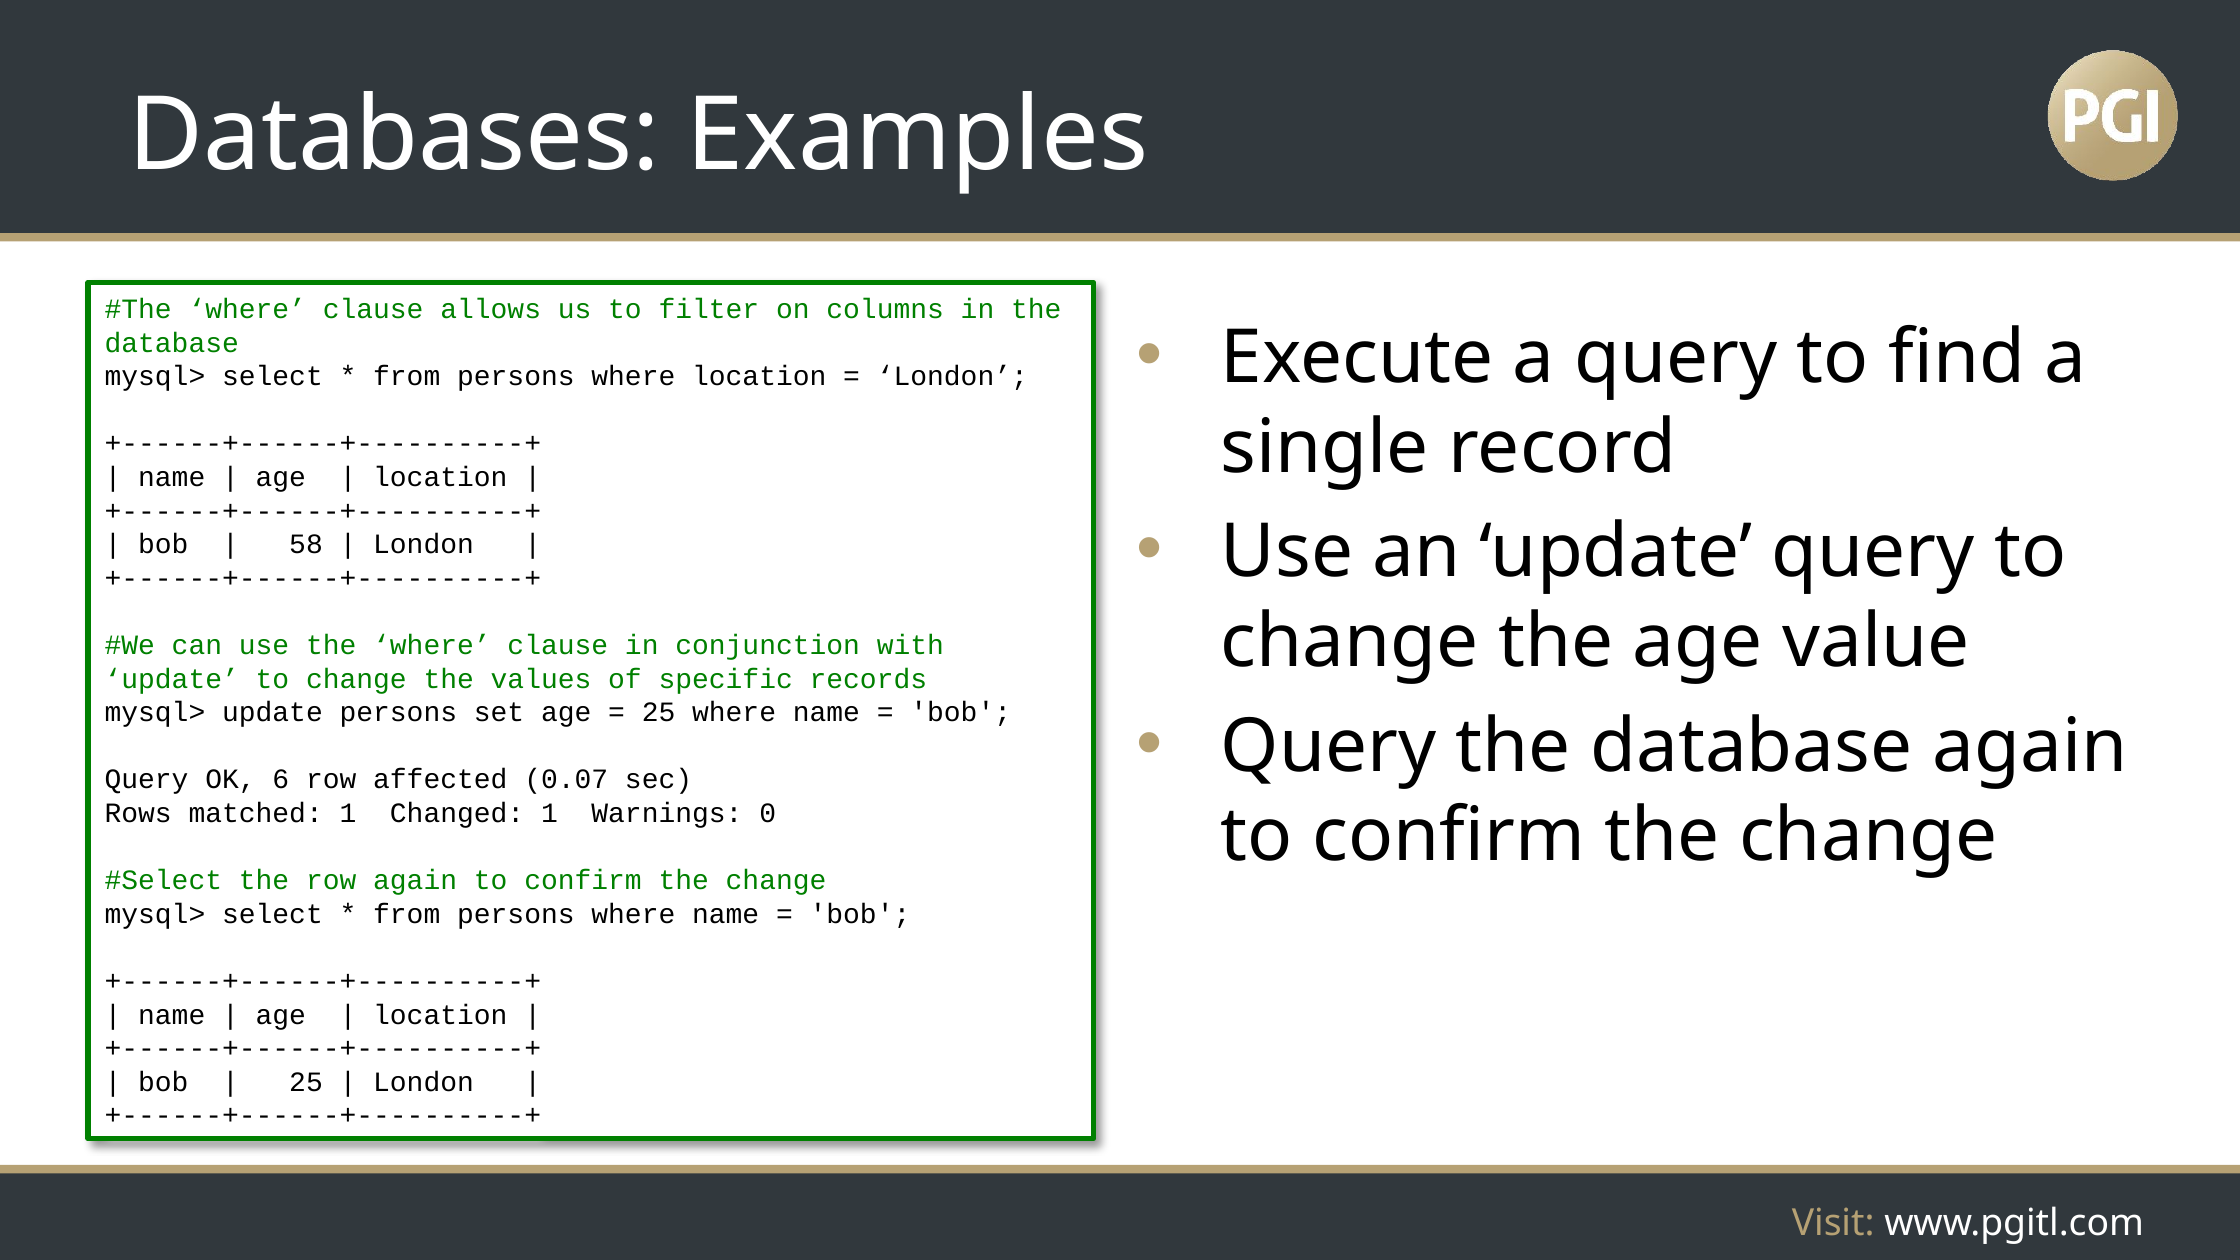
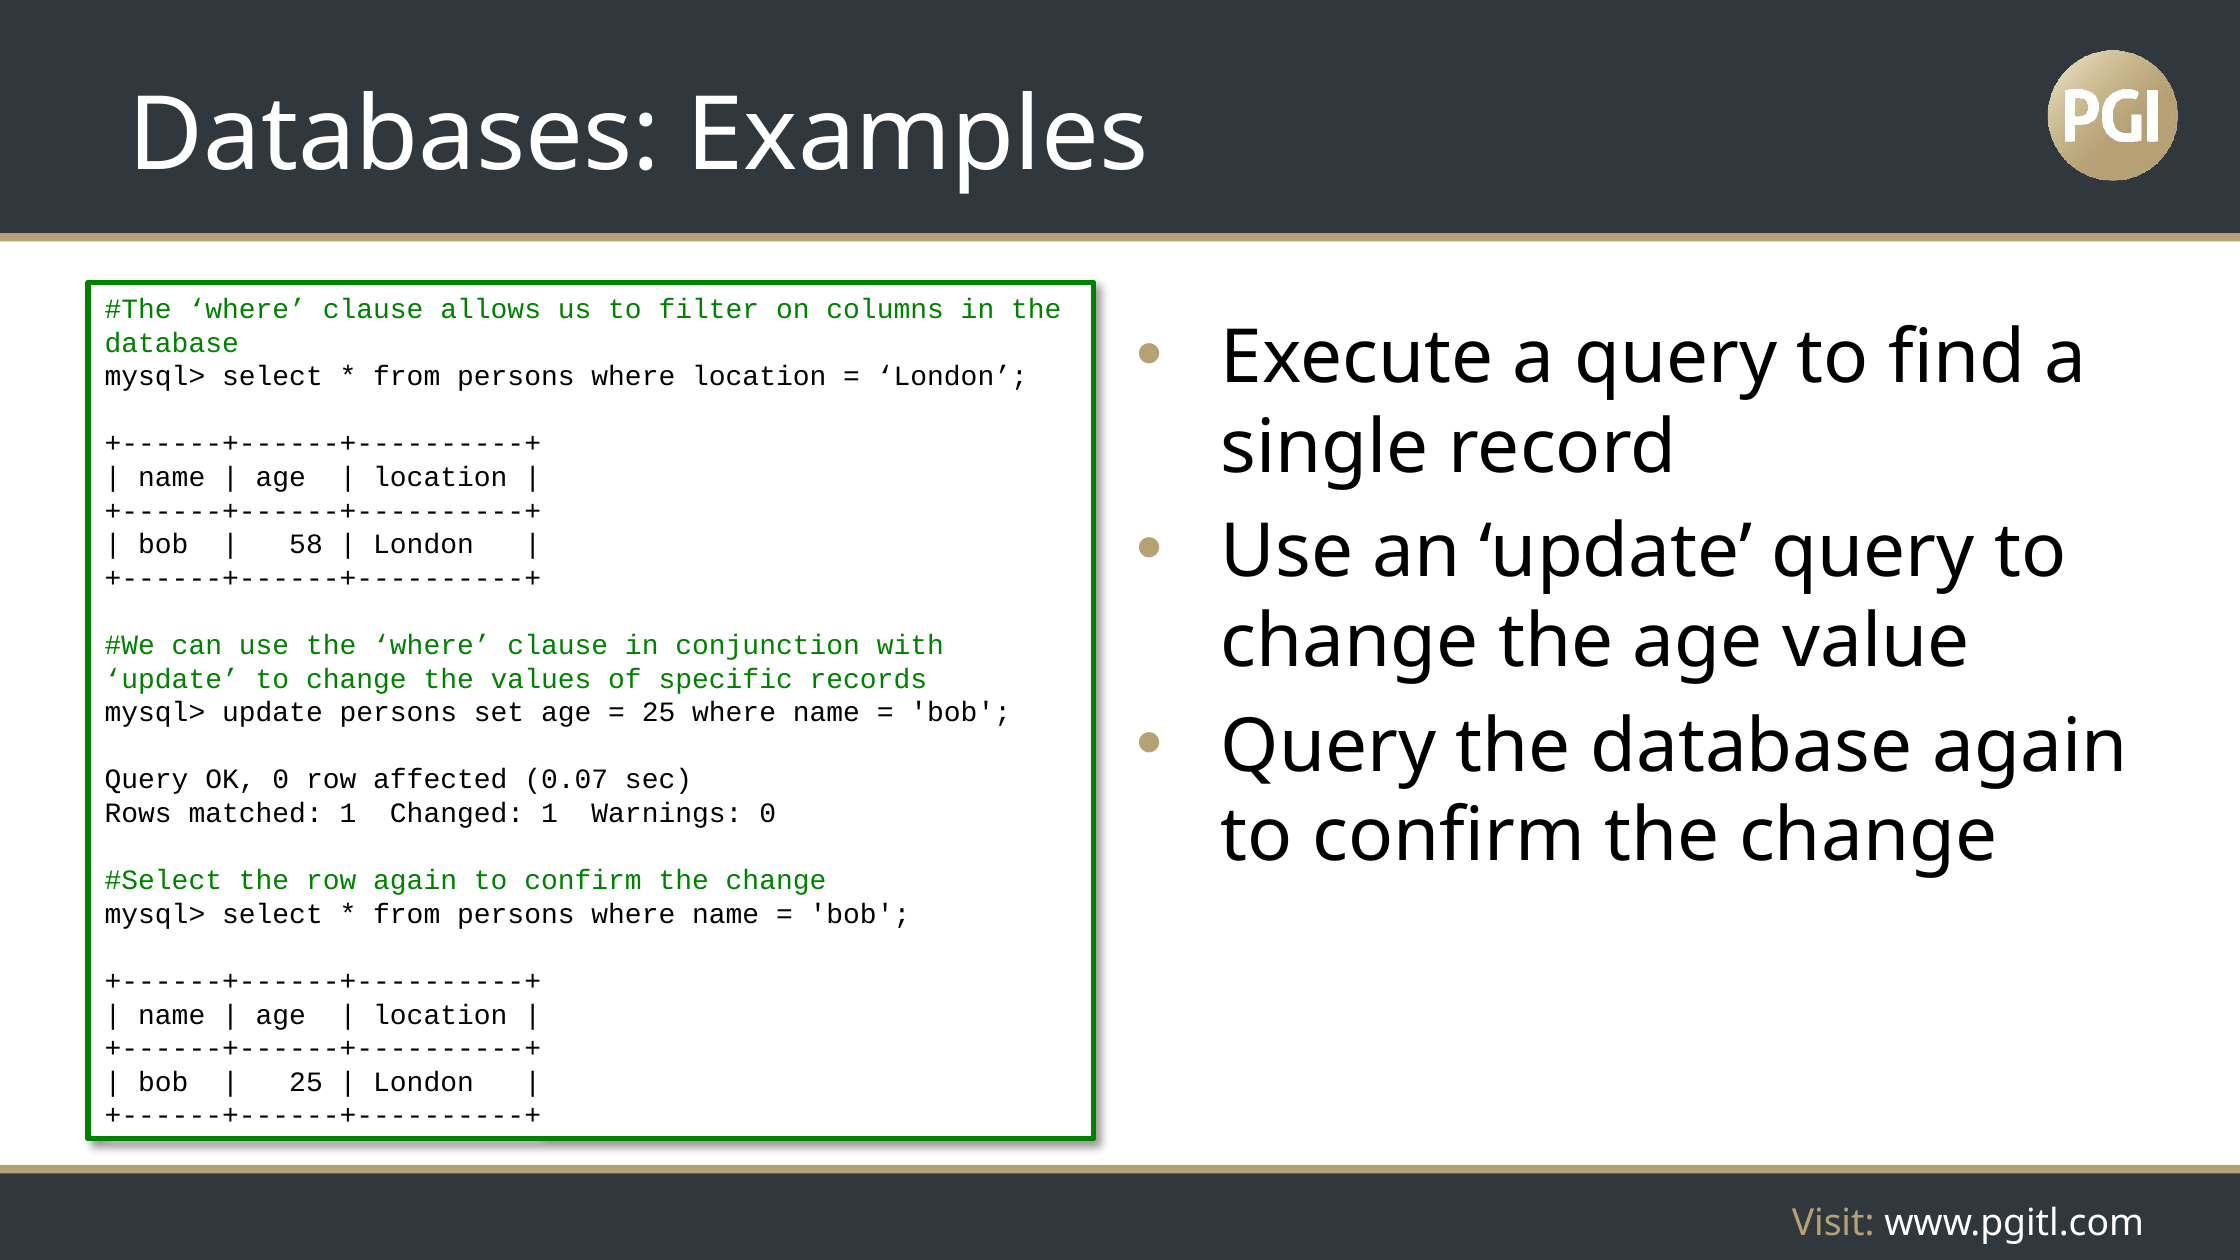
OK 6: 6 -> 0 (281, 780)
